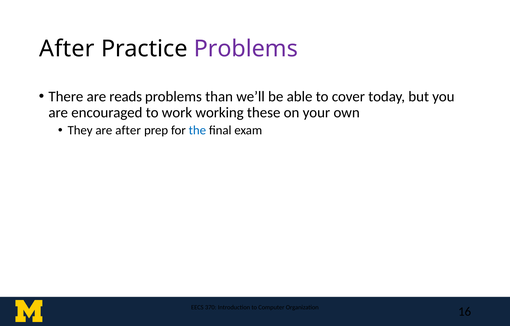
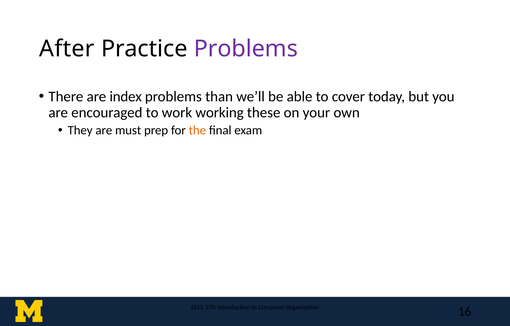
reads: reads -> index (126, 97)
are after: after -> must (128, 130)
the colour: blue -> orange (197, 130)
